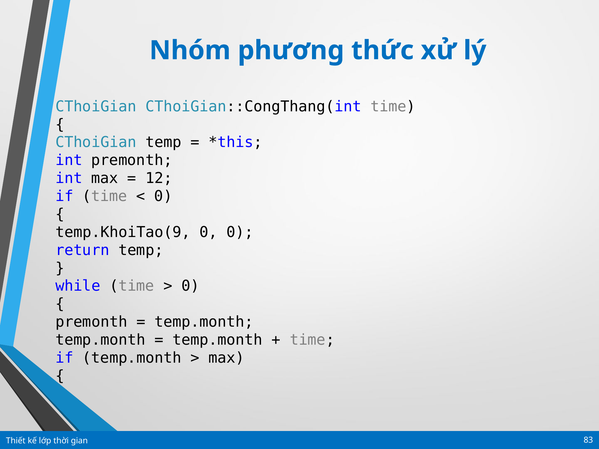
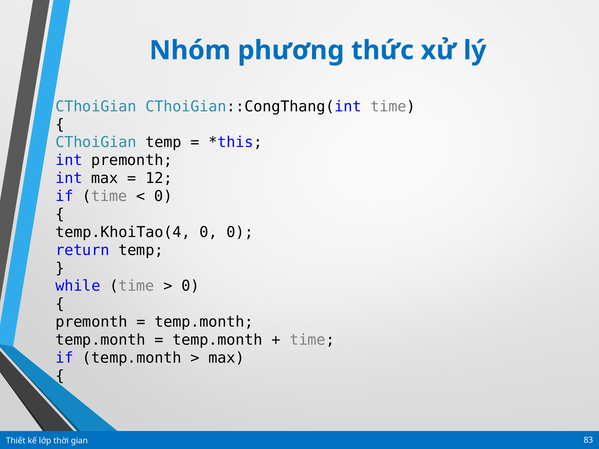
temp.KhoiTao(9: temp.KhoiTao(9 -> temp.KhoiTao(4 (123, 232)
